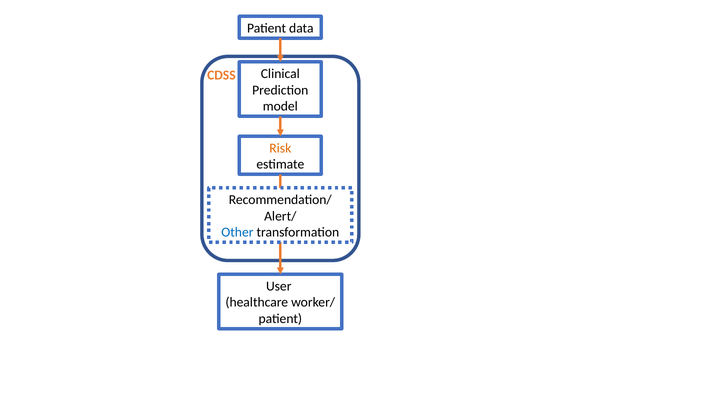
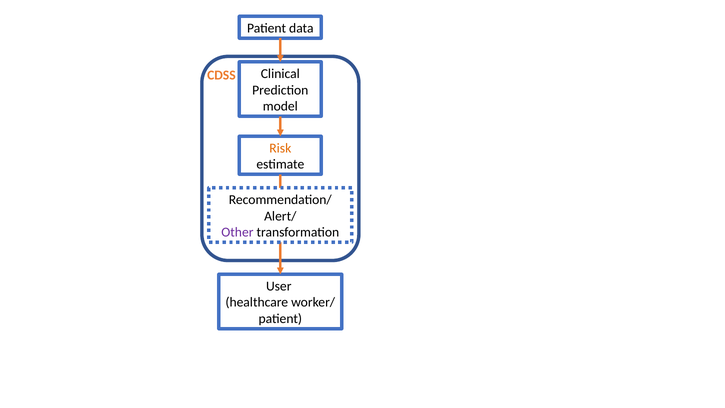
Other colour: blue -> purple (237, 232)
